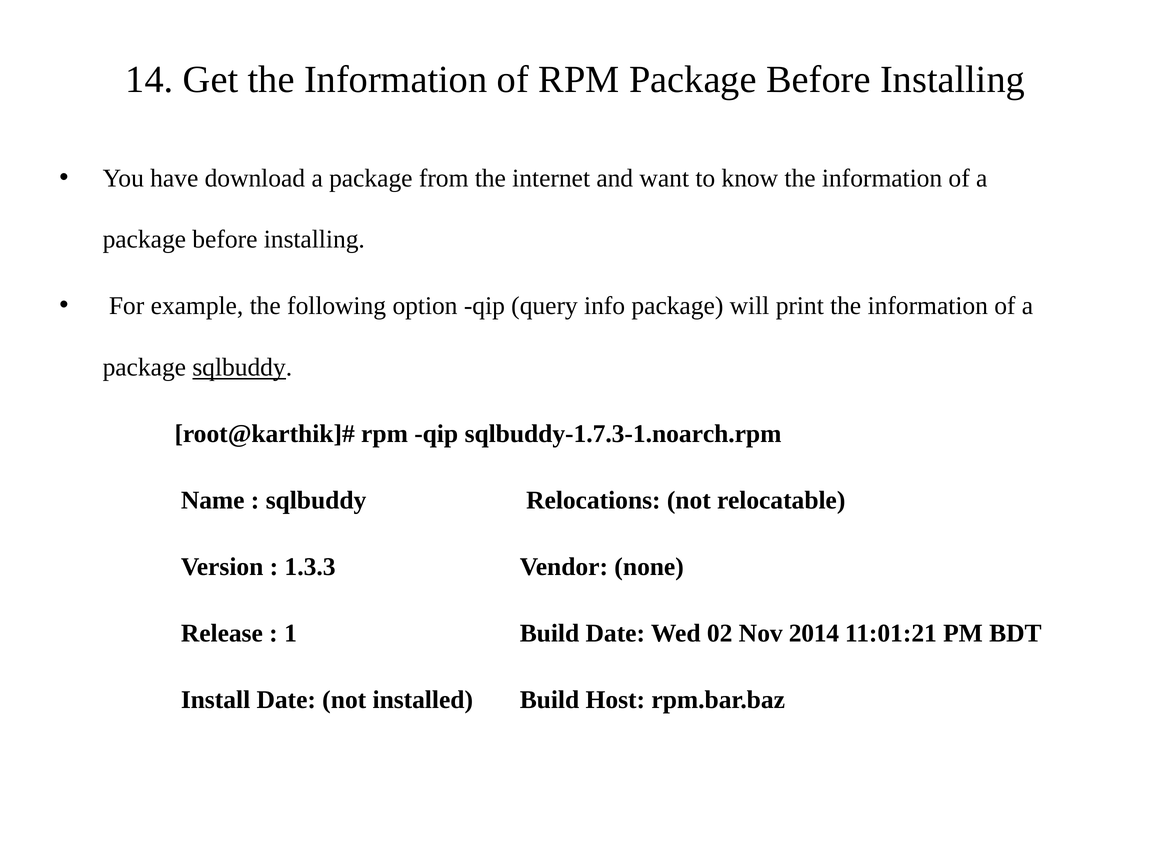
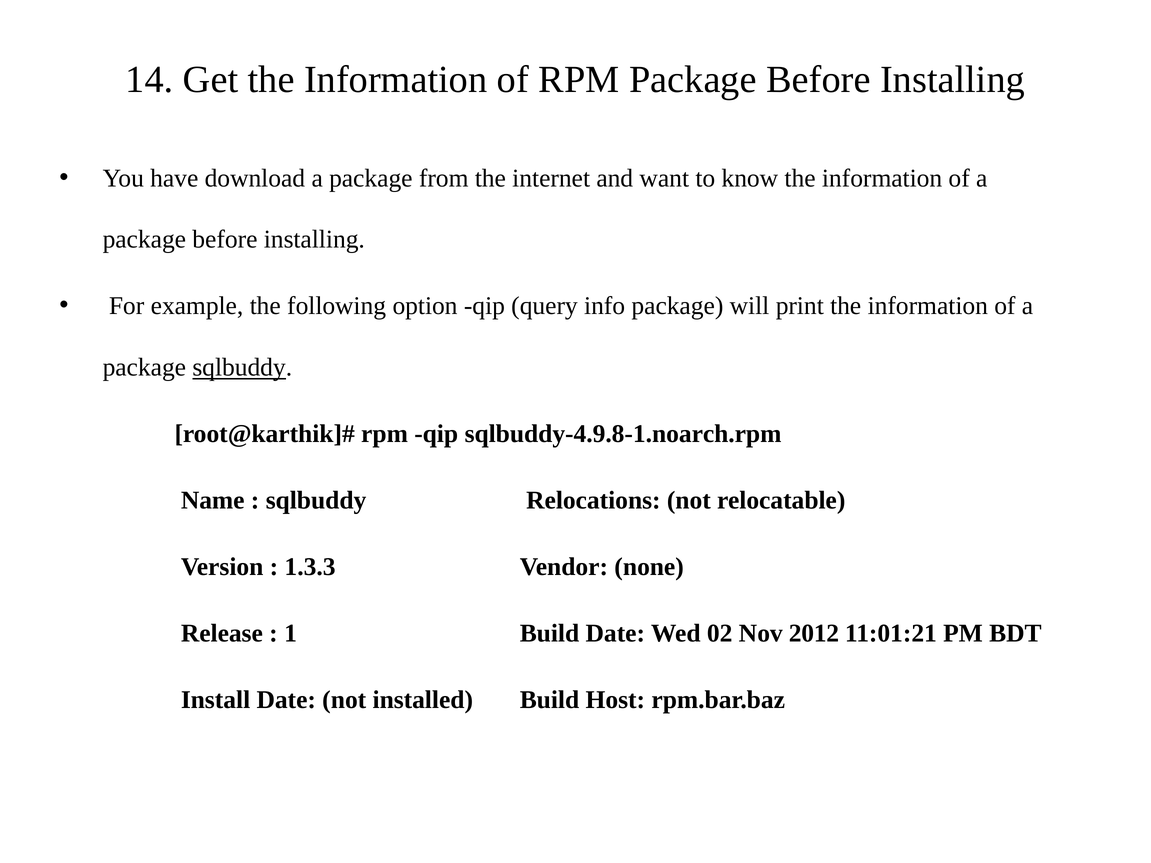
sqlbuddy-1.7.3-1.noarch.rpm: sqlbuddy-1.7.3-1.noarch.rpm -> sqlbuddy-4.9.8-1.noarch.rpm (623, 434)
2014: 2014 -> 2012 (814, 633)
